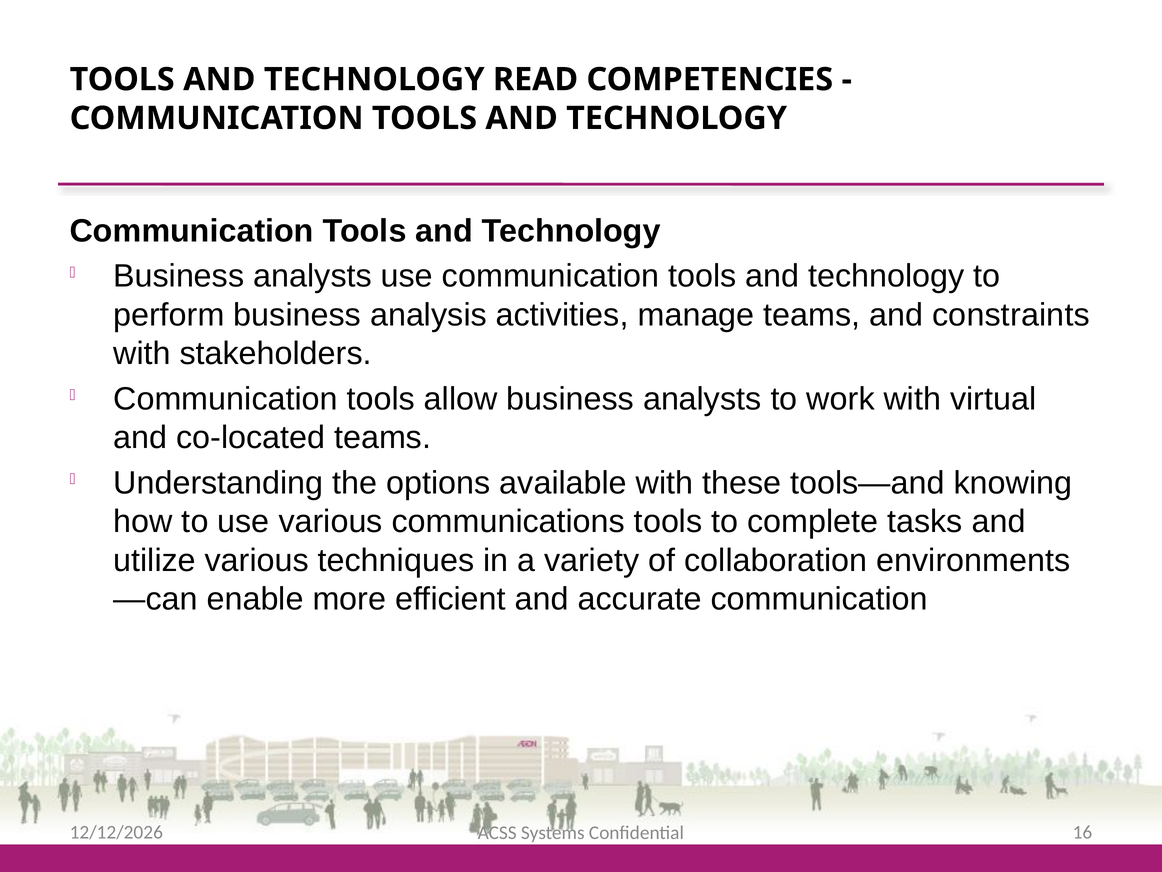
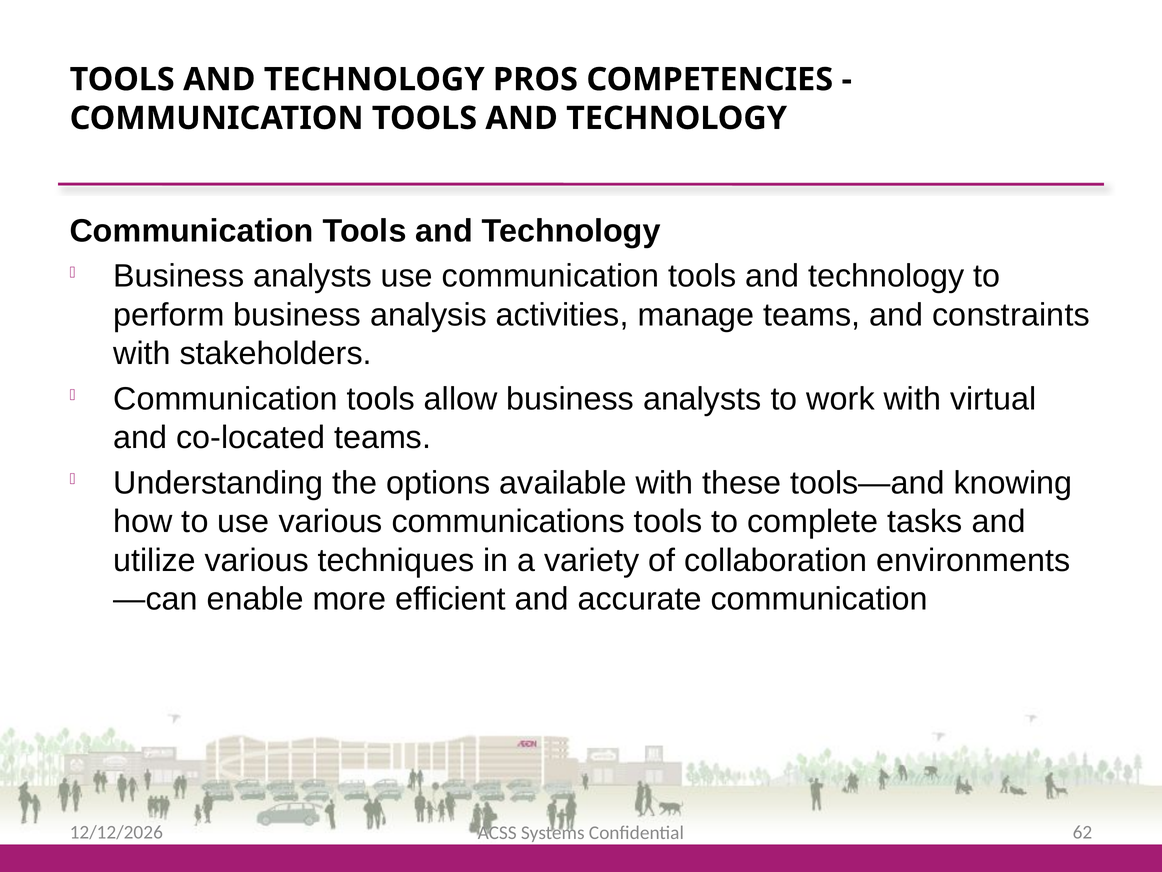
READ: READ -> PROS (535, 79)
16: 16 -> 62 (1082, 832)
